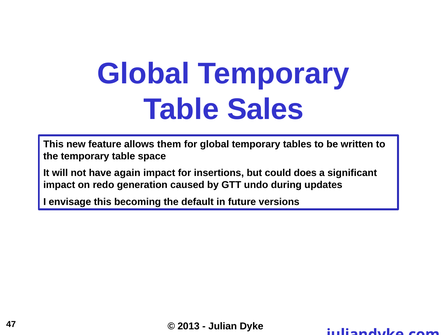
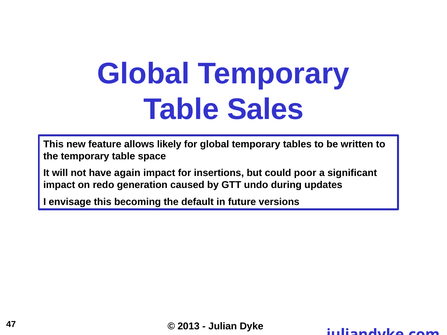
them: them -> likely (169, 144)
does: does -> poor (305, 173)
